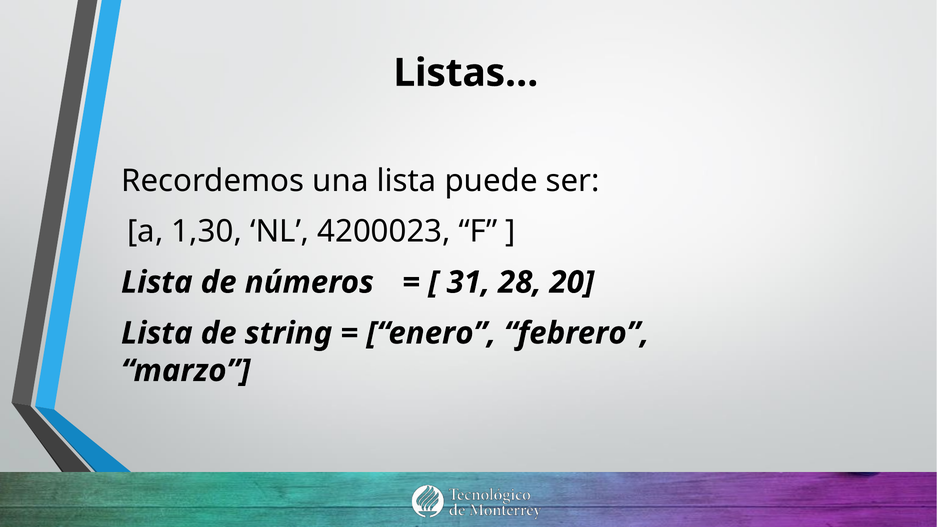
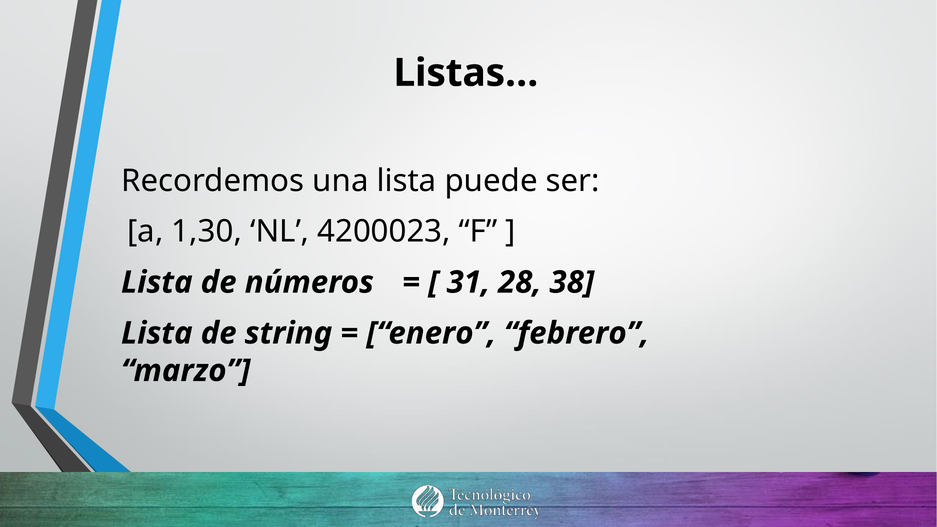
20: 20 -> 38 (572, 282)
